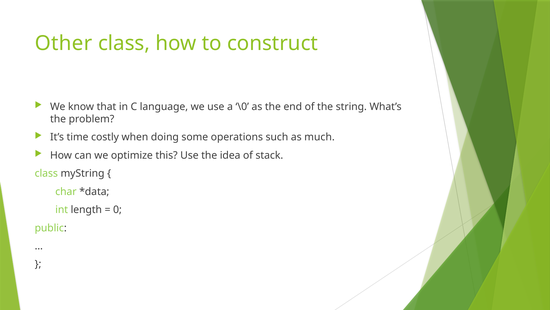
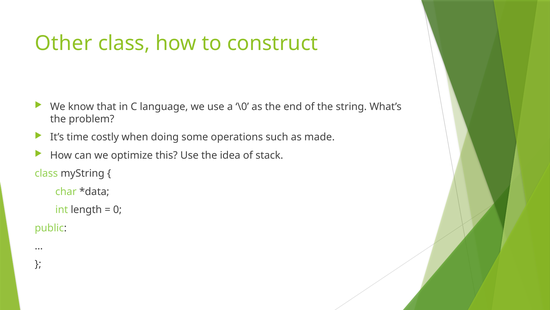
much: much -> made (320, 137)
